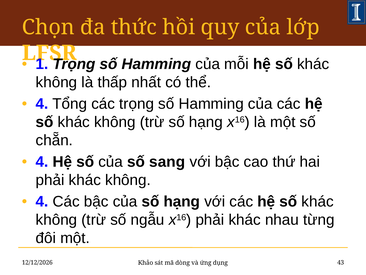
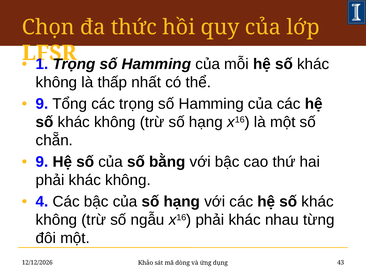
4: 4 -> 9 (42, 104)
4: 4 -> 9 (42, 161)
sang: sang -> bằng (167, 161)
